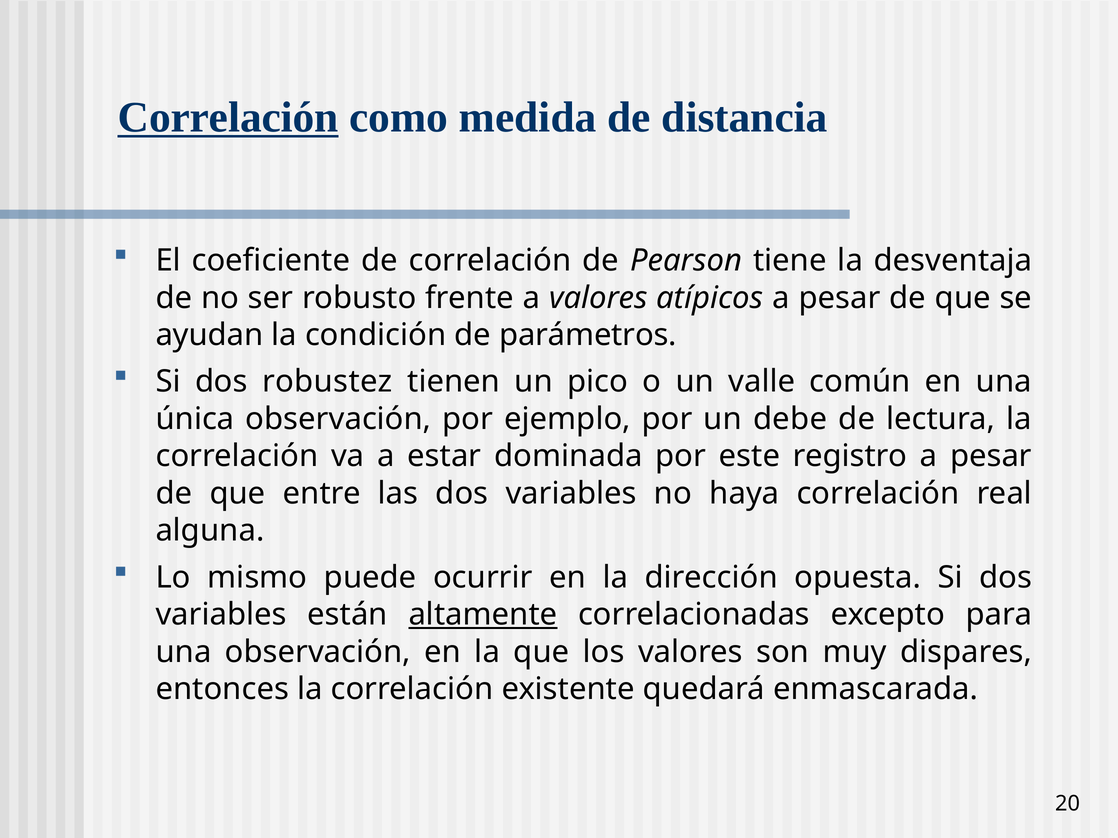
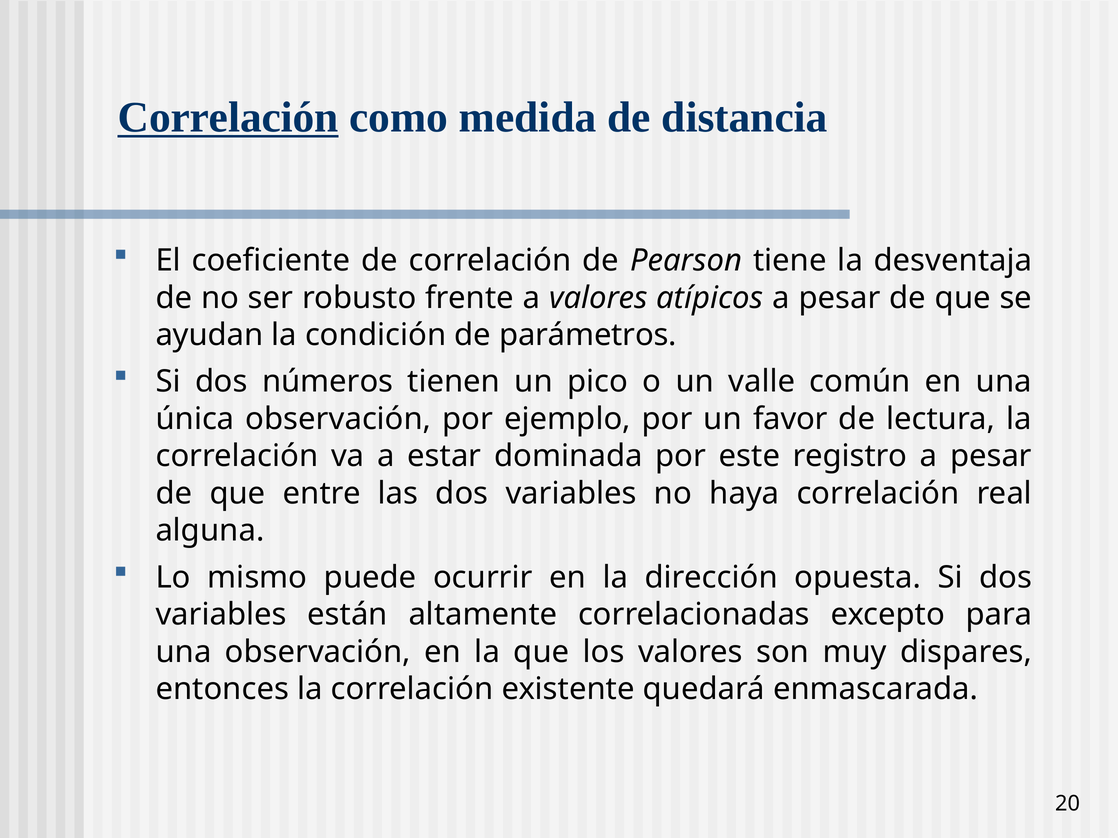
robustez: robustez -> números (328, 382)
debe: debe -> favor (790, 419)
altamente underline: present -> none (483, 615)
